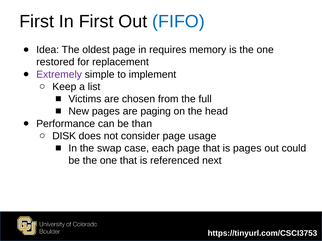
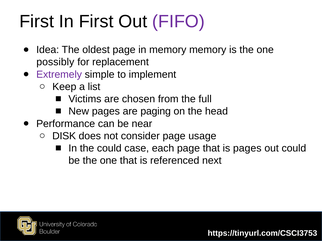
FIFO colour: blue -> purple (178, 22)
in requires: requires -> memory (168, 50)
restored: restored -> possibly (55, 62)
than: than -> near (142, 124)
the swap: swap -> could (109, 149)
